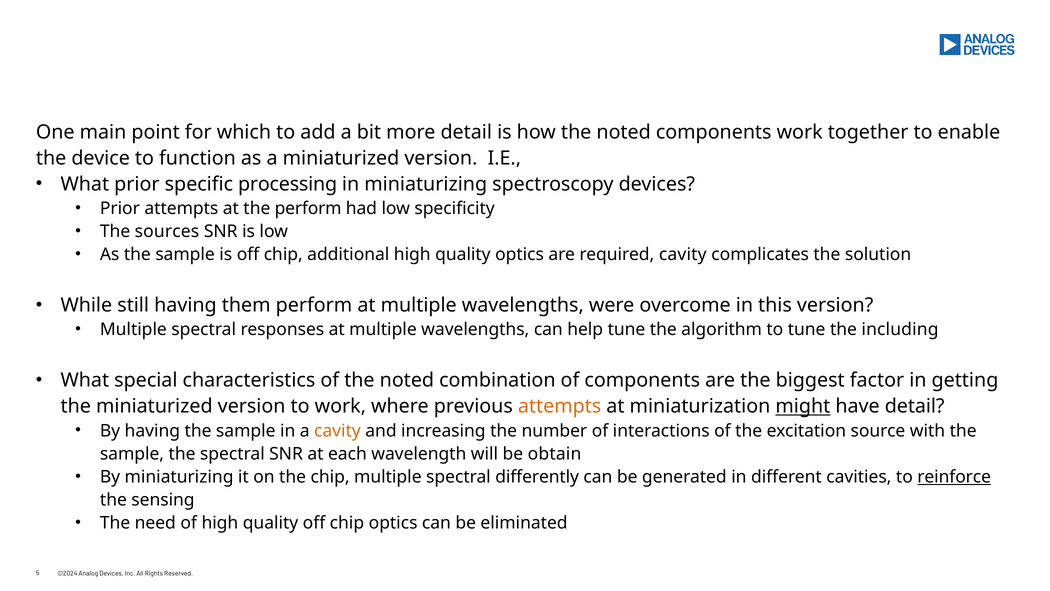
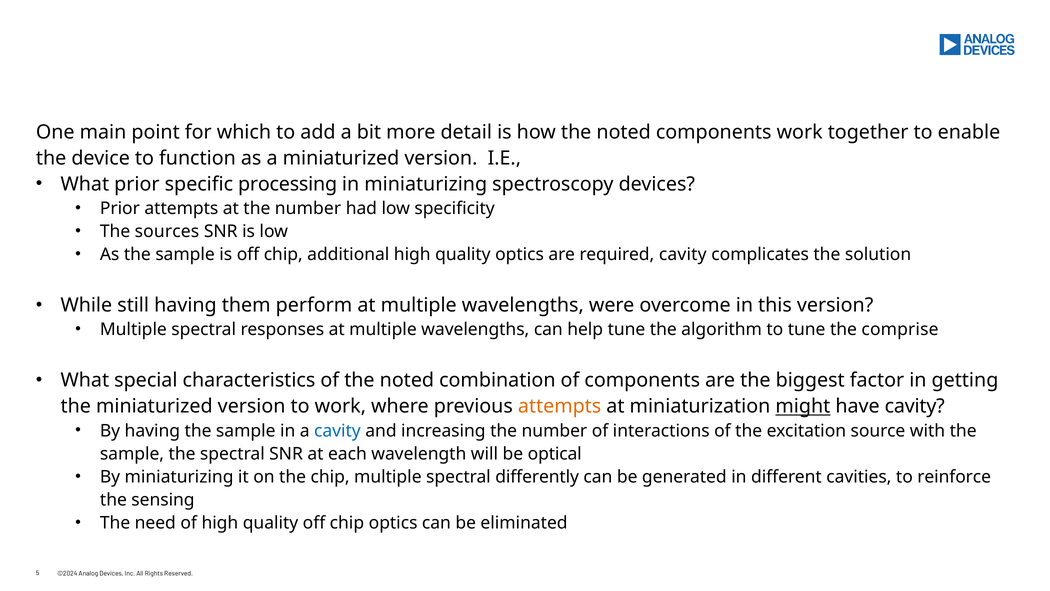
at the perform: perform -> number (308, 208)
including: including -> comprise (900, 329)
have detail: detail -> cavity (915, 406)
cavity colour: orange -> blue (337, 430)
obtain: obtain -> optical (555, 454)
reinforce underline: present -> none (954, 477)
